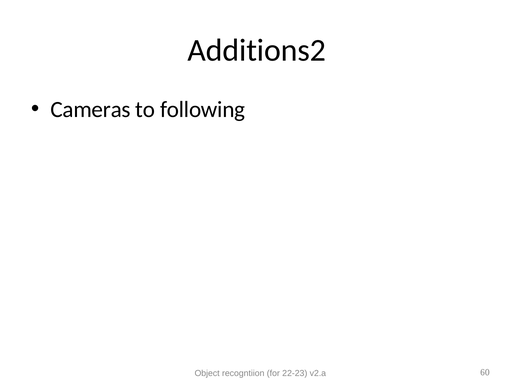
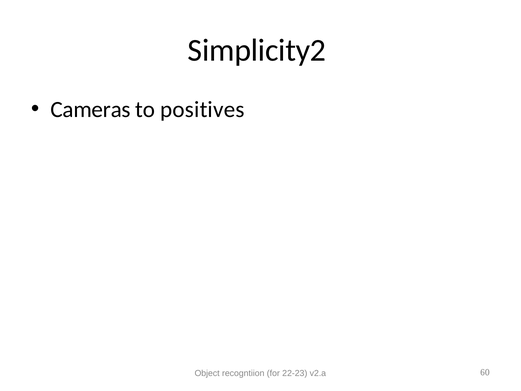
Additions2: Additions2 -> Simplicity2 (257, 50)
following: following -> positives (202, 109)
